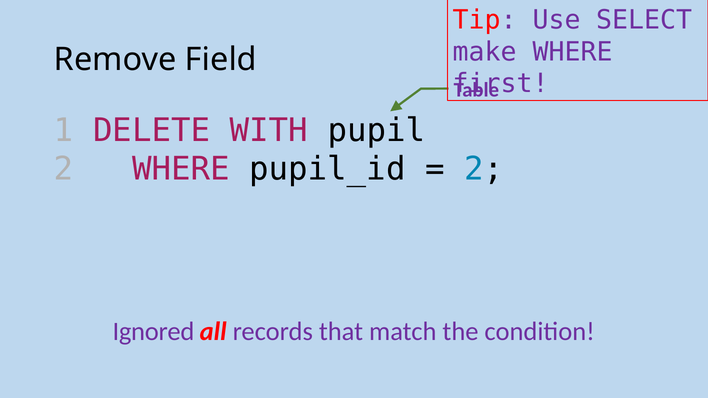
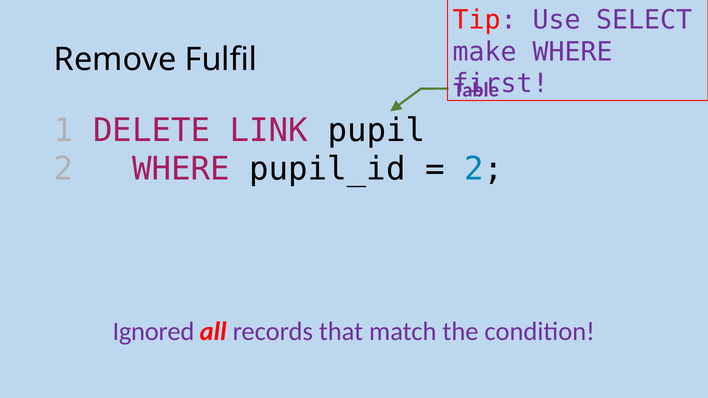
Field: Field -> Fulfil (221, 59)
WITH: WITH -> LINK (269, 130)
